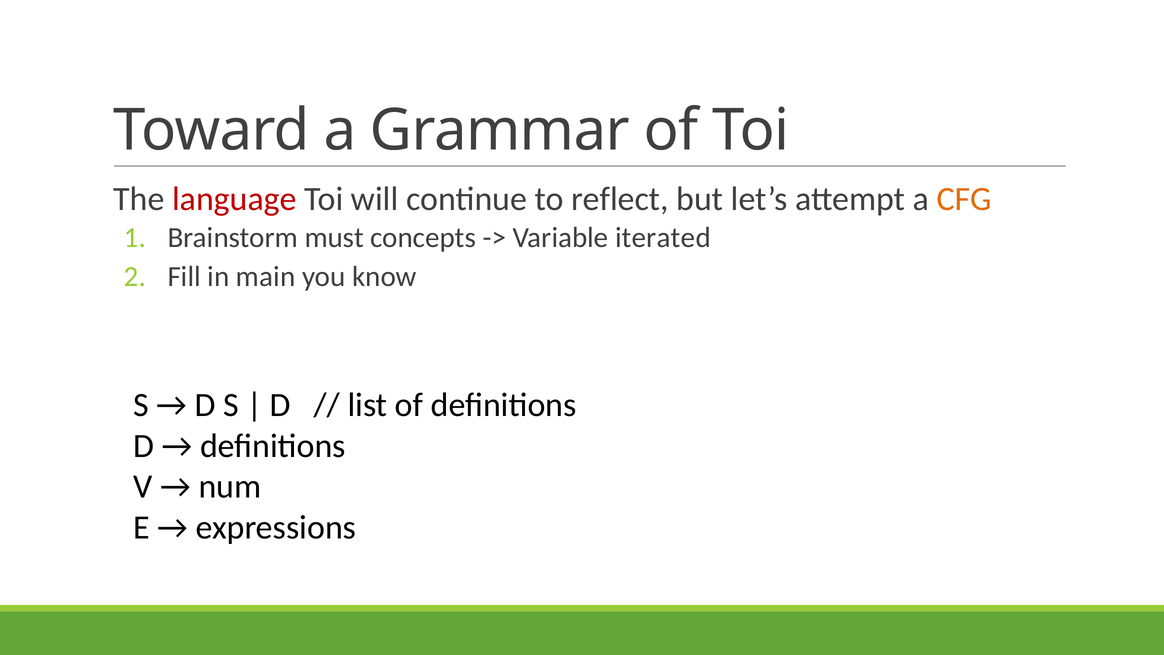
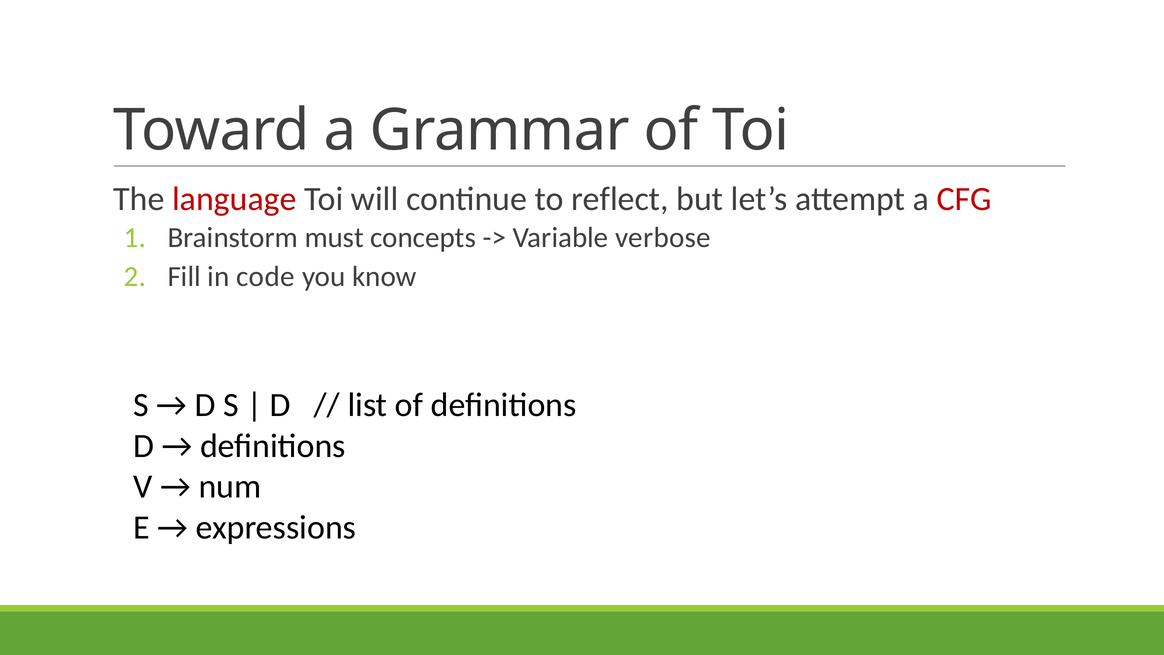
CFG colour: orange -> red (964, 199)
iterated: iterated -> verbose (663, 238)
main: main -> code (266, 276)
